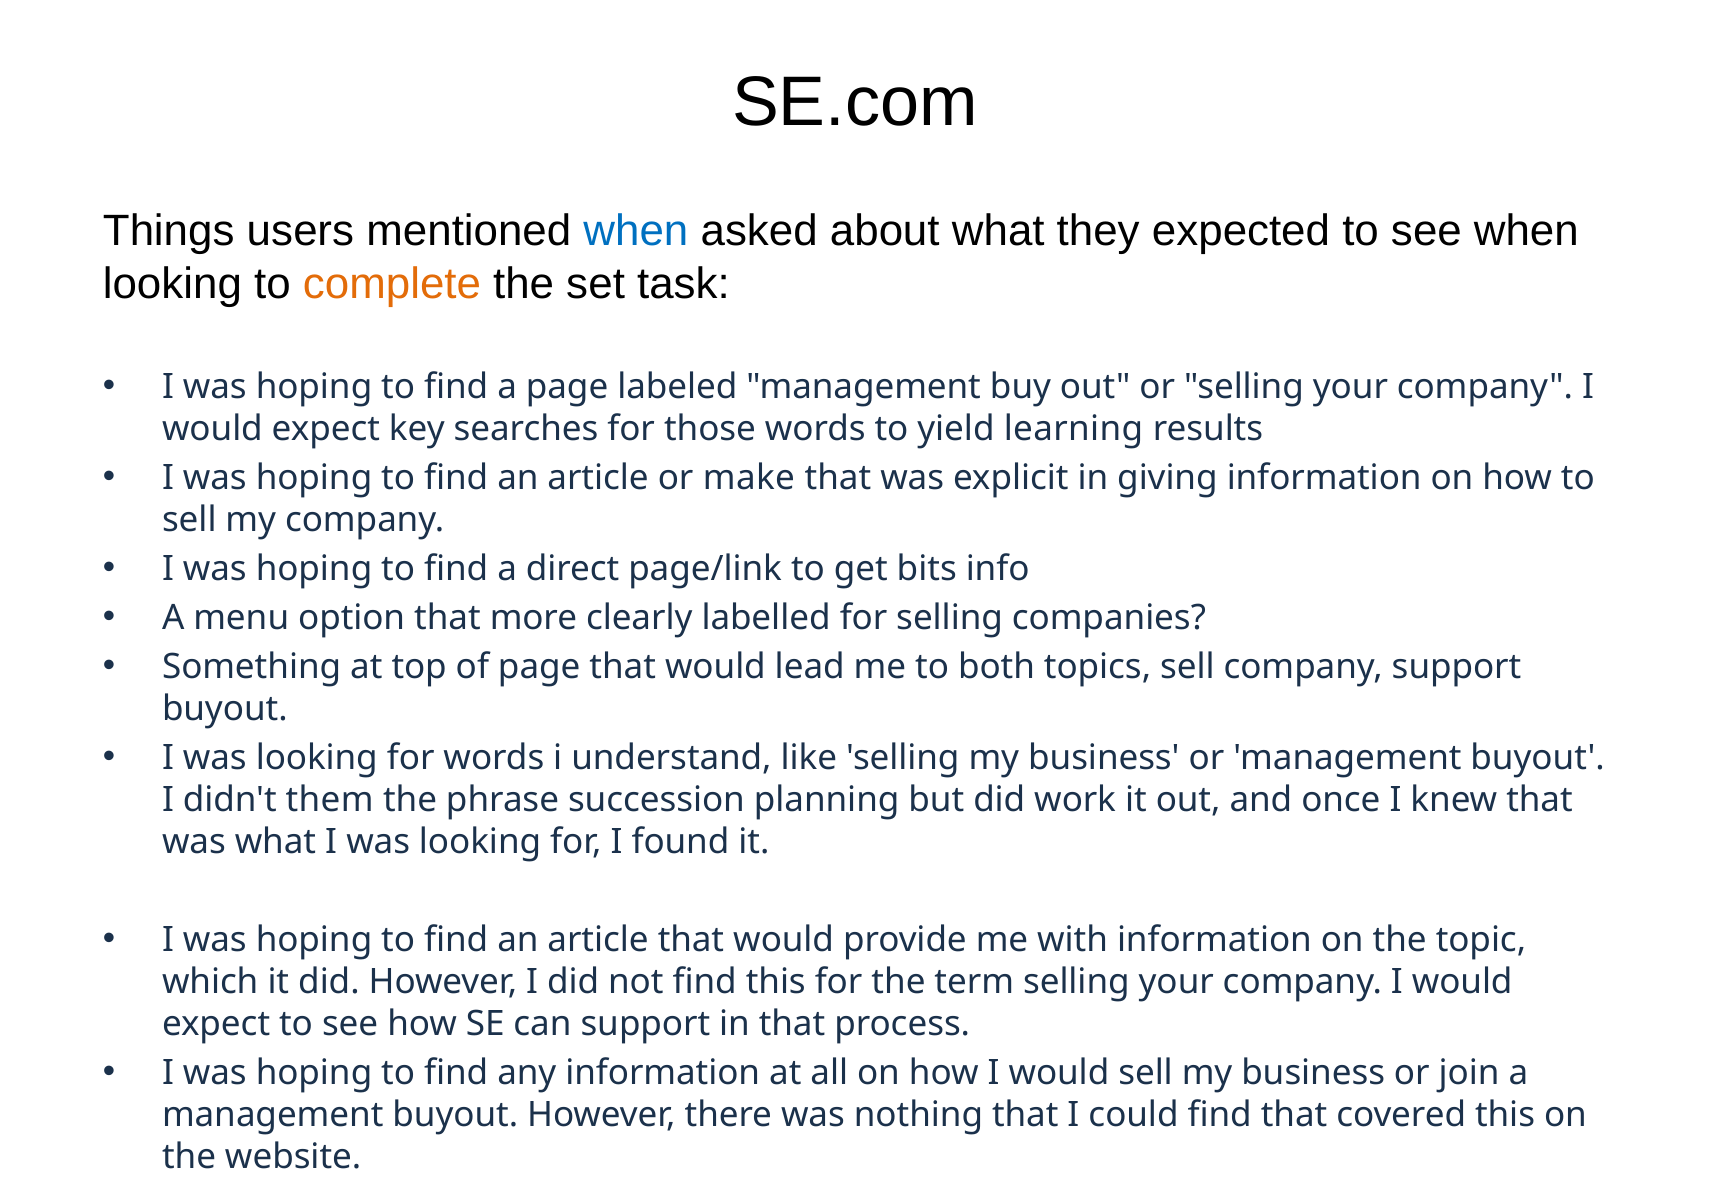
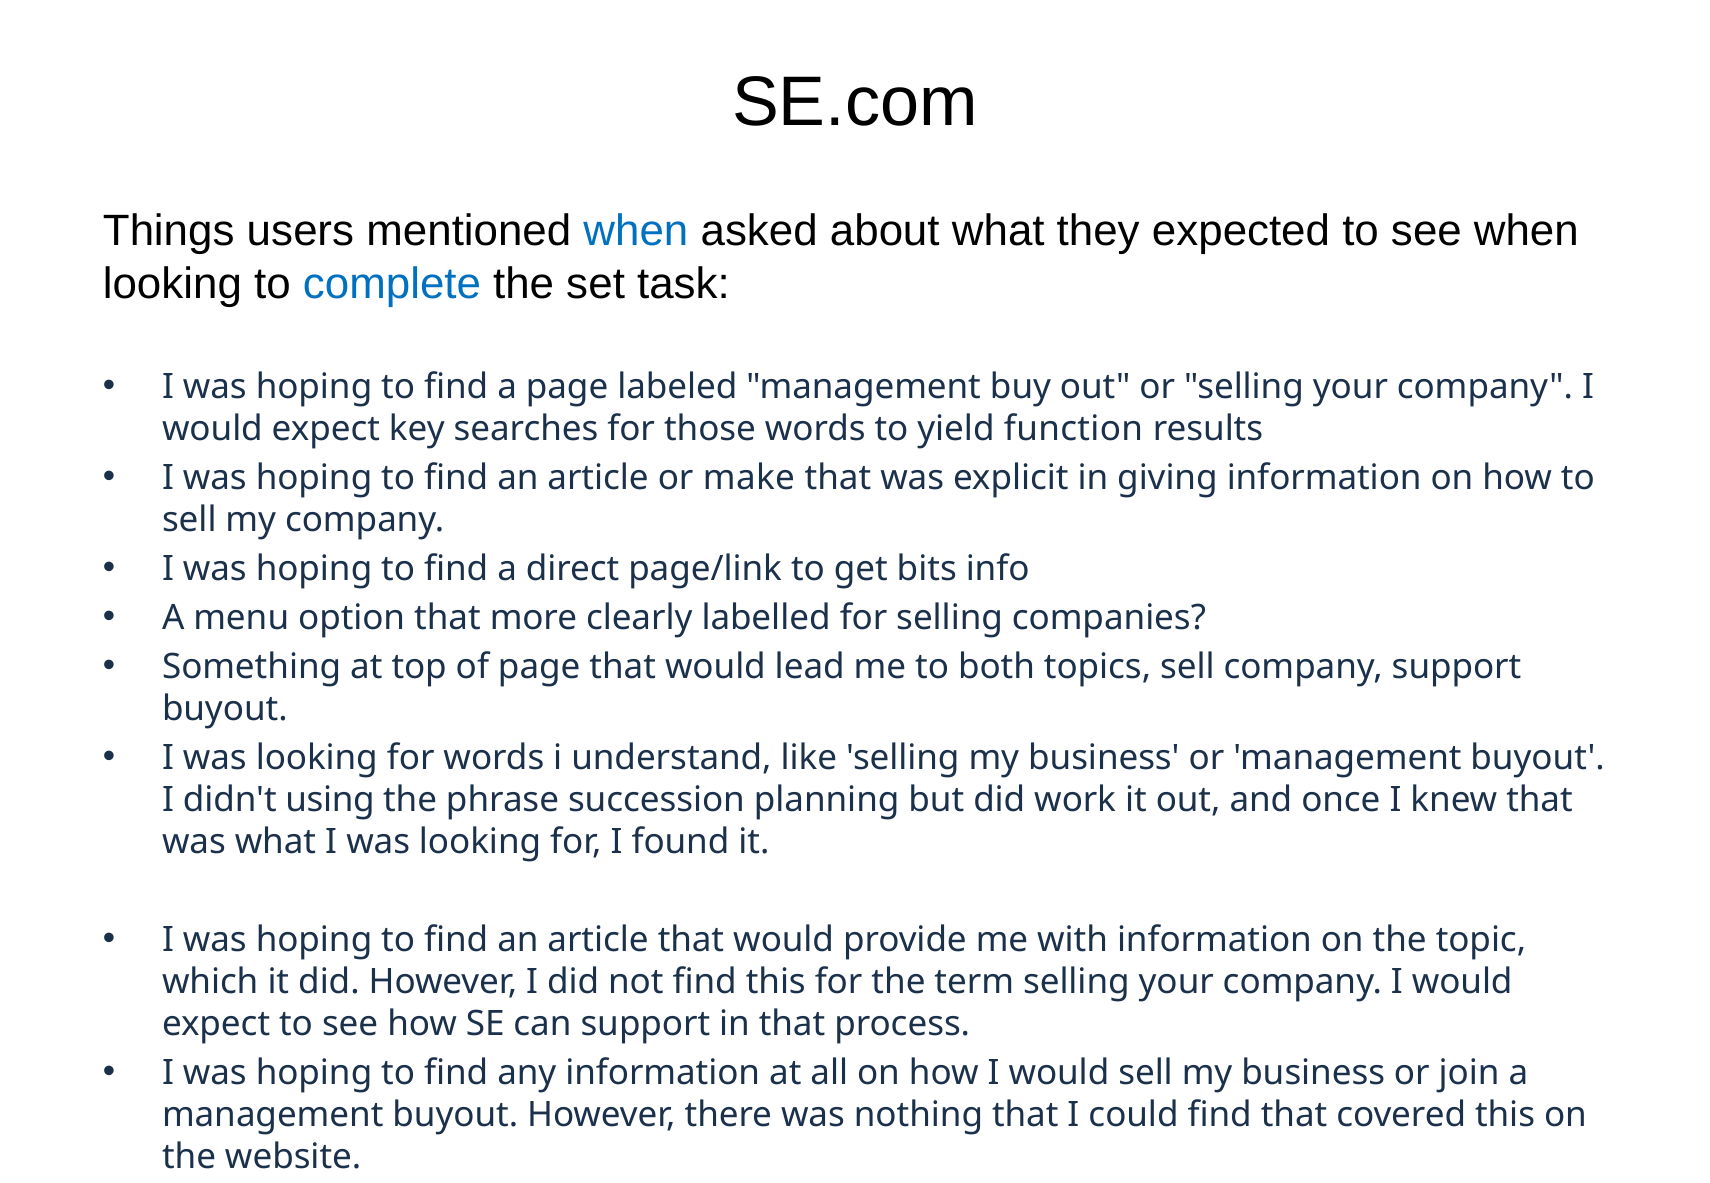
complete colour: orange -> blue (392, 284)
learning: learning -> function (1073, 429)
them: them -> using (330, 801)
